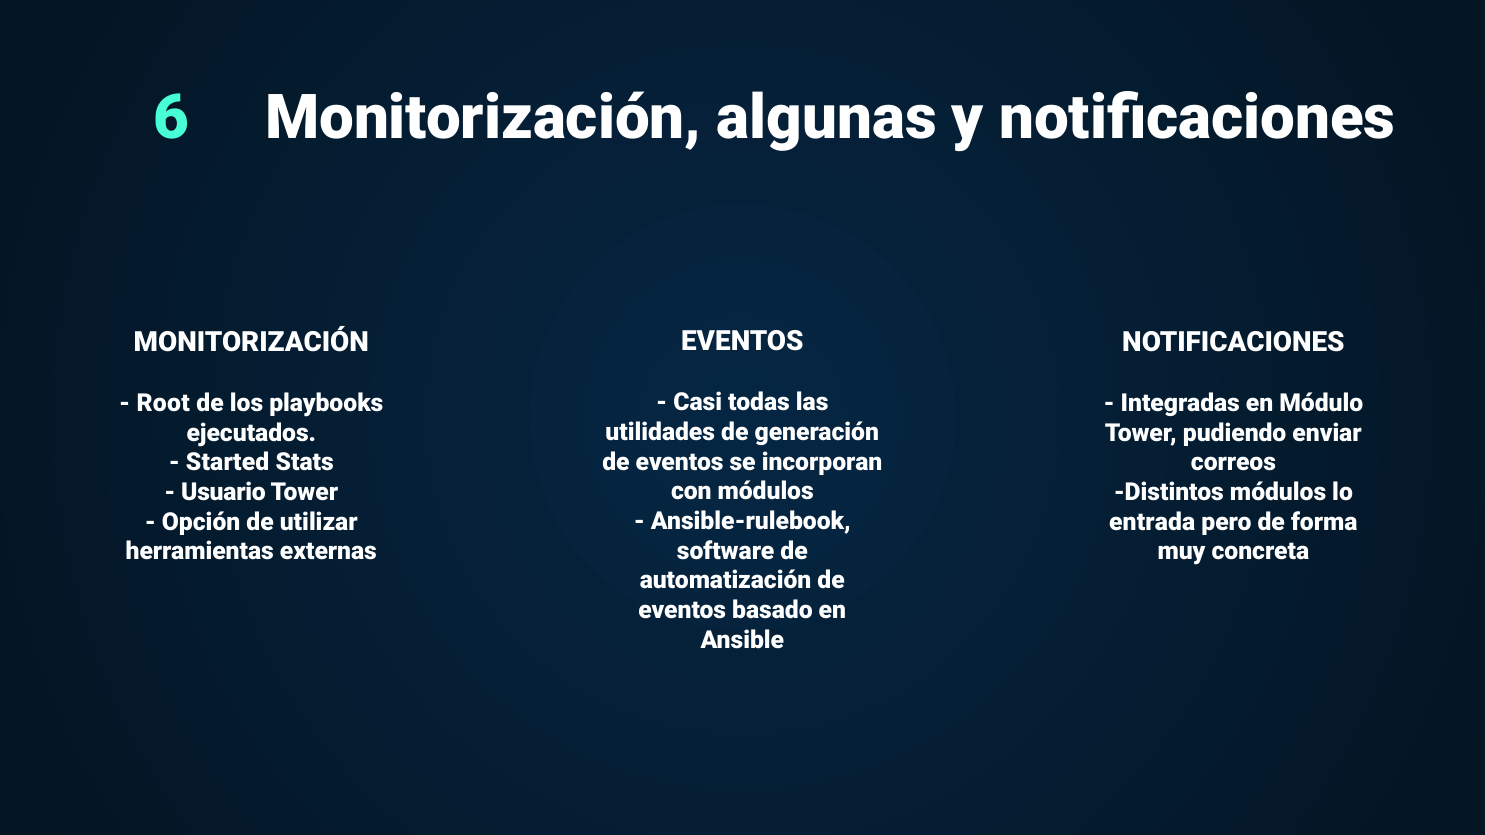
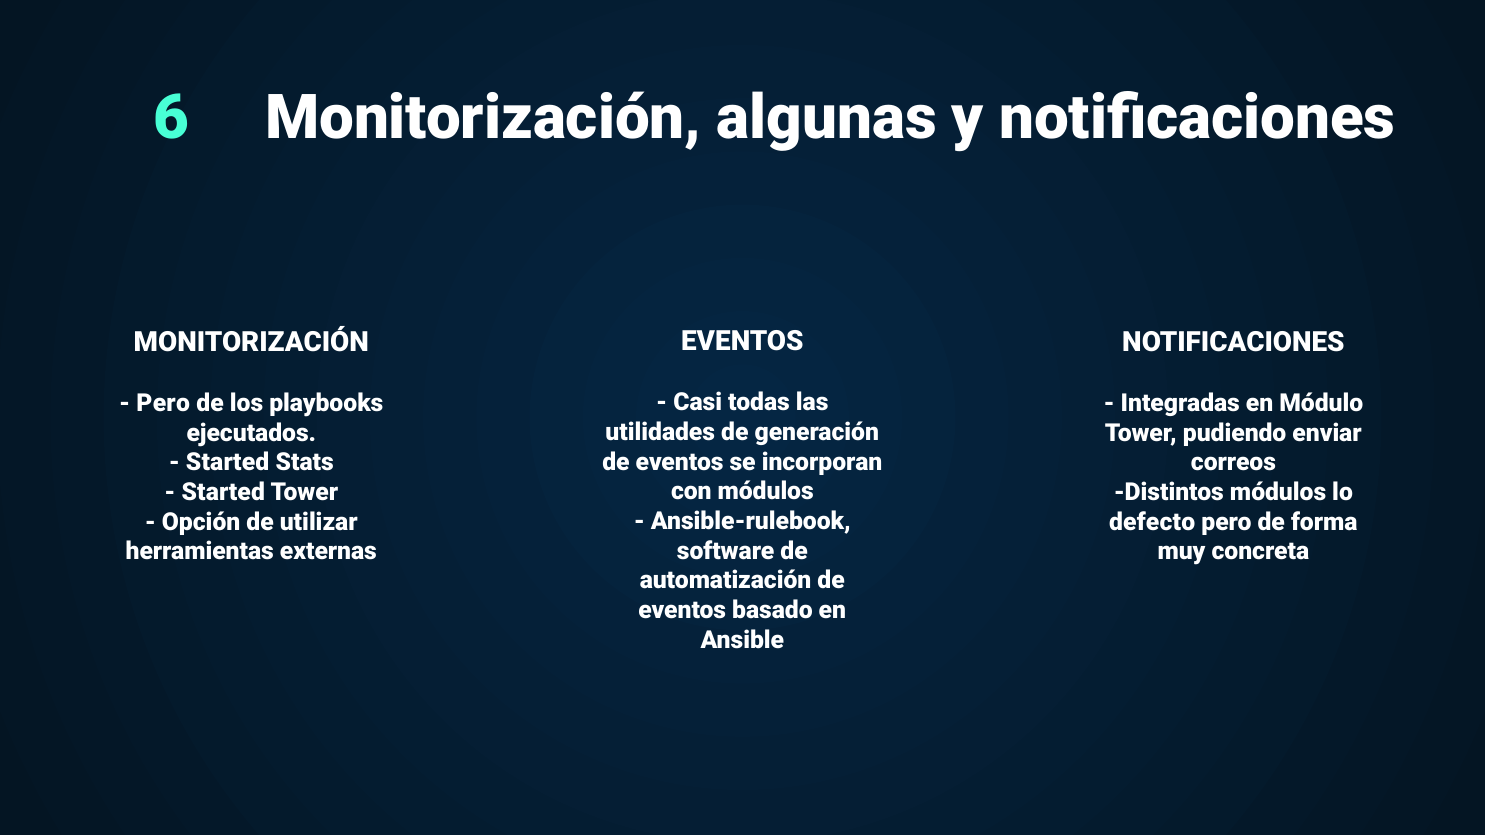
Root: Root -> Pero (163, 404)
Usuario: Usuario -> Started (223, 493)
entrada: entrada -> defecto (1152, 522)
